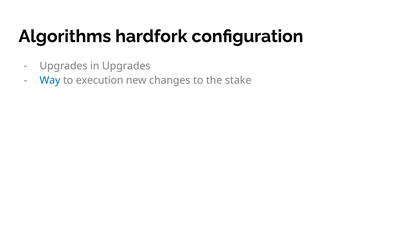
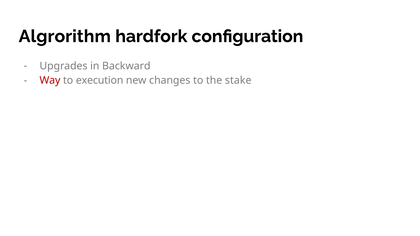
Algorithms: Algorithms -> Algrorithm (65, 36)
in Upgrades: Upgrades -> Backward (126, 66)
Way colour: blue -> red (50, 81)
